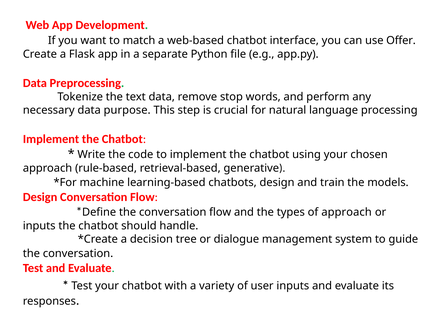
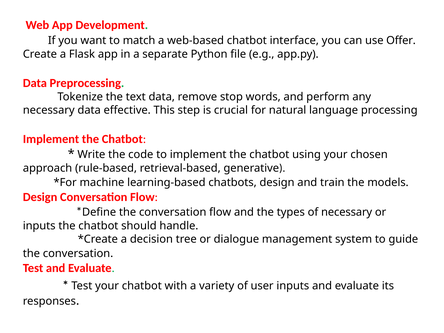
purpose: purpose -> effective (127, 110)
of approach: approach -> necessary (347, 212)
